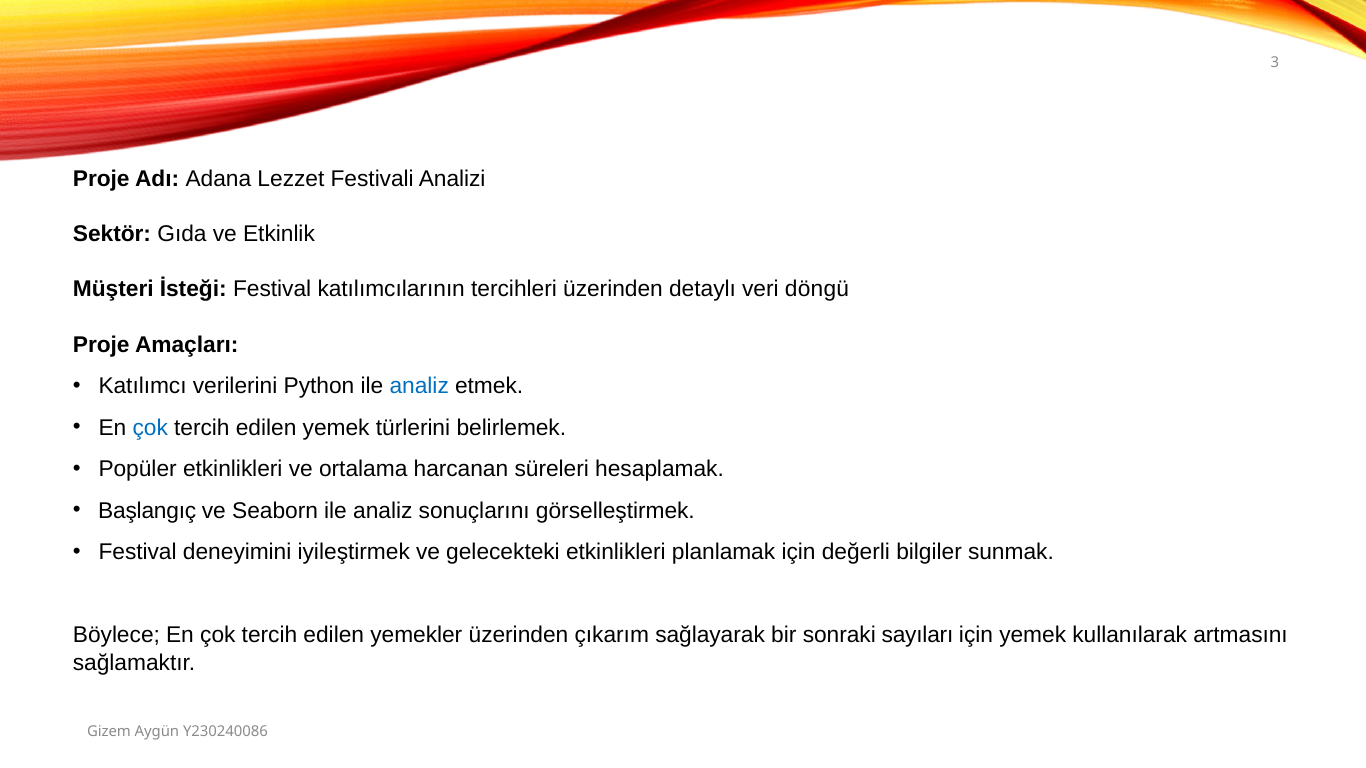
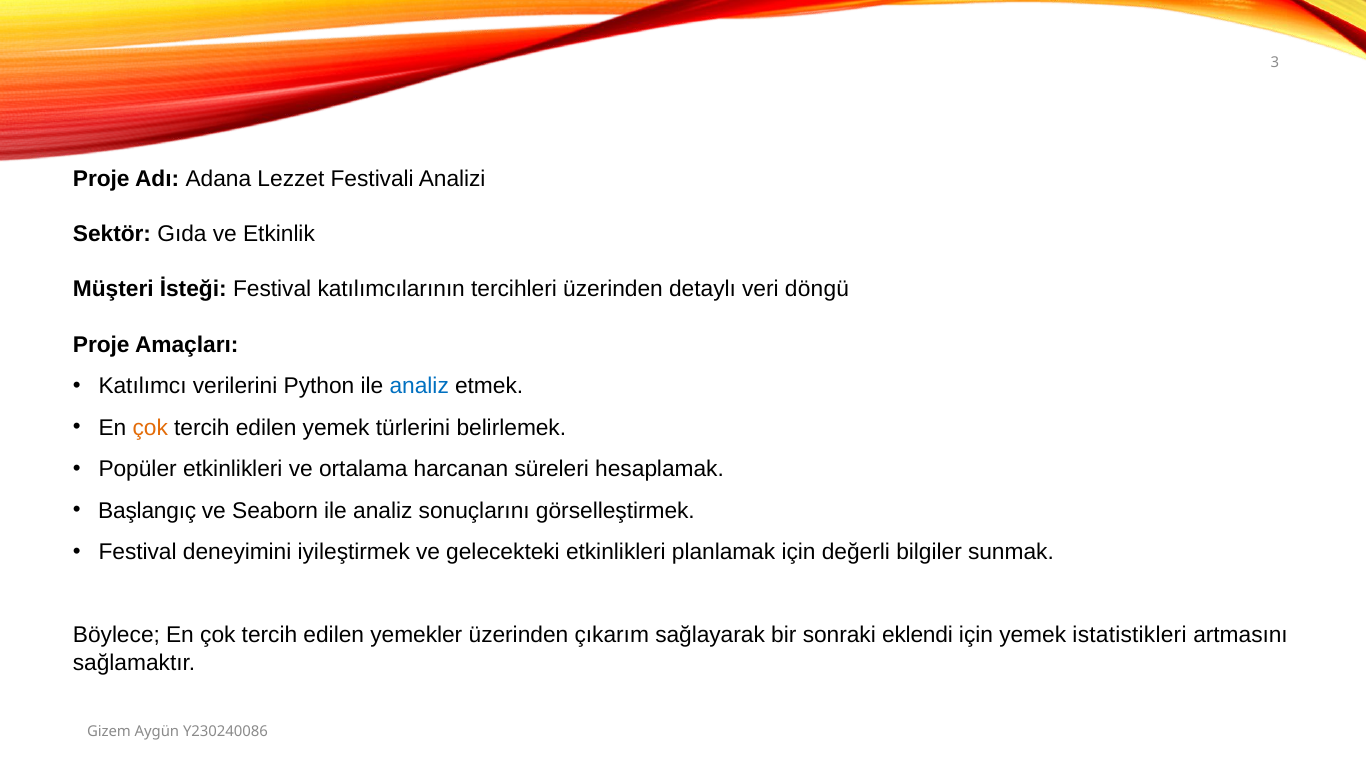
çok colour: blue -> orange (150, 428)
sayıları: sayıları -> eklendi (918, 636)
kullanılarak: kullanılarak -> istatistikleri (1130, 636)
